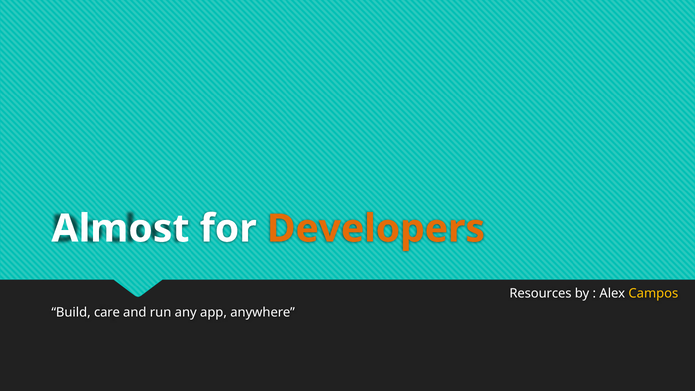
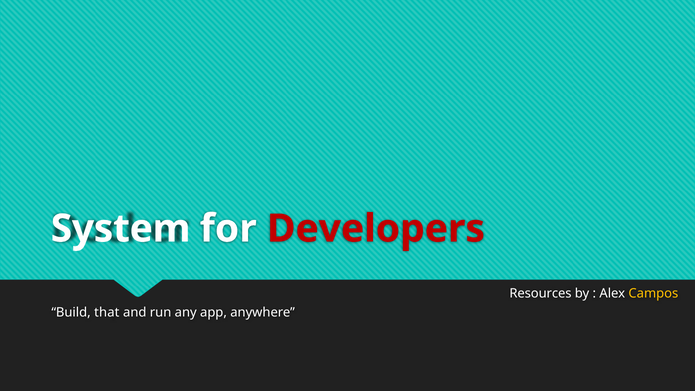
Almost: Almost -> System (121, 229)
Developers colour: orange -> red (376, 229)
care: care -> that (107, 312)
